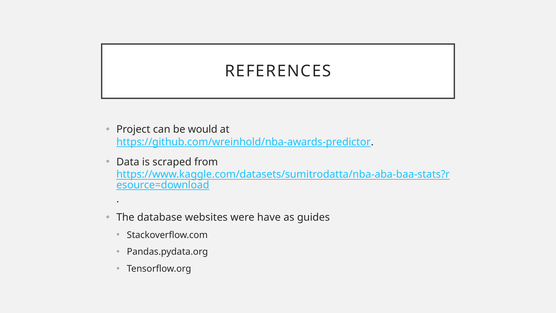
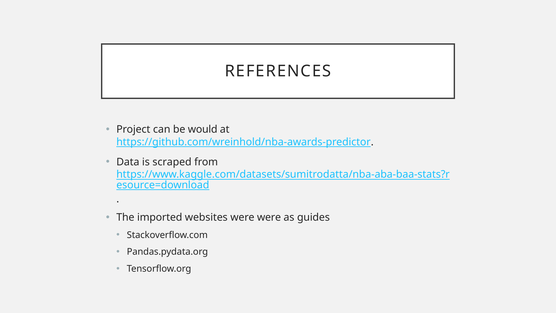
database: database -> imported (160, 217)
were have: have -> were (269, 217)
